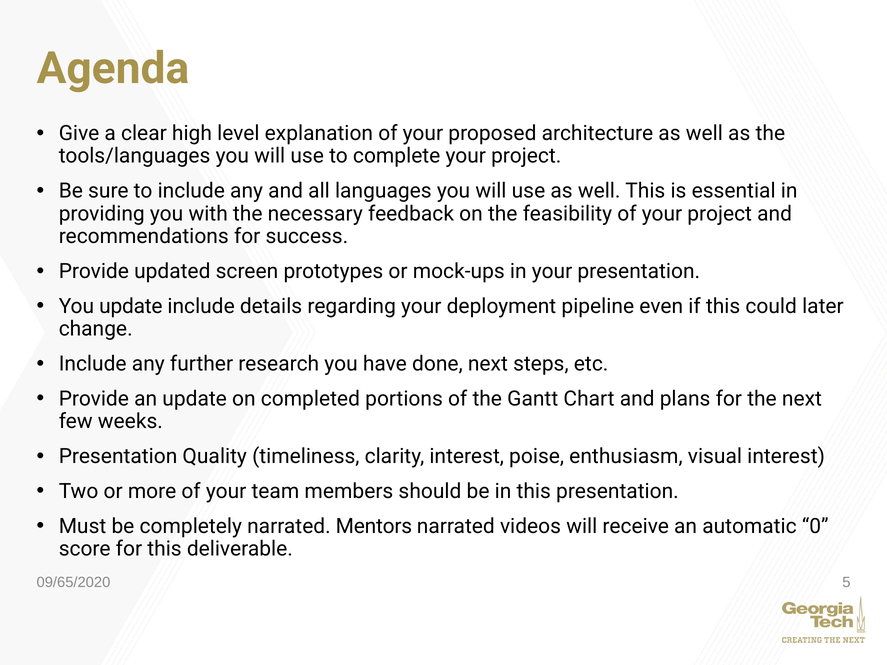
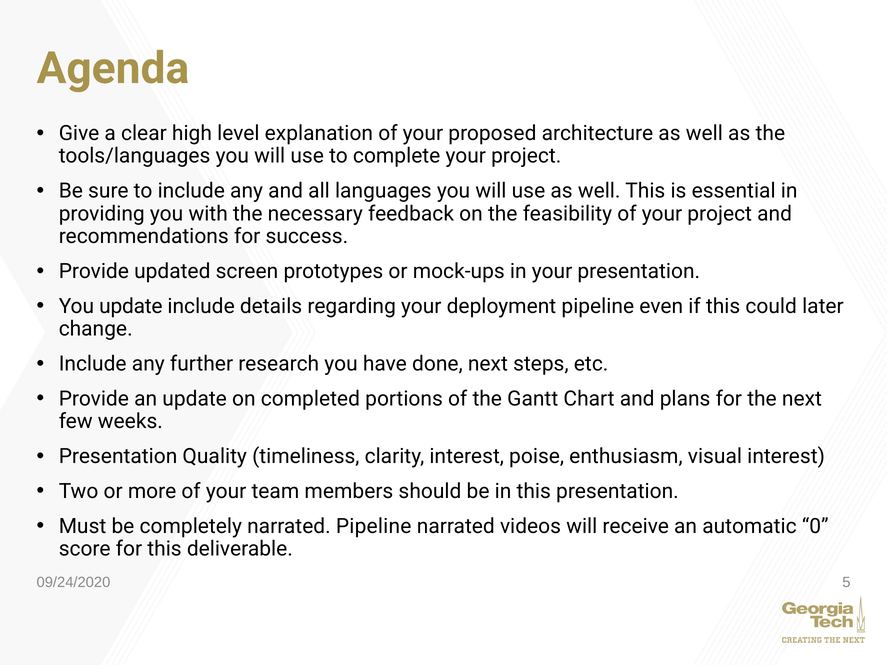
narrated Mentors: Mentors -> Pipeline (374, 526)
09/65/2020: 09/65/2020 -> 09/24/2020 (73, 582)
